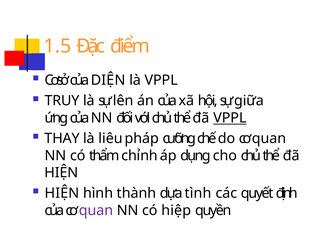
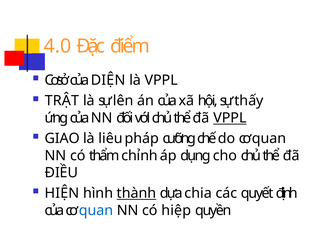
1.5: 1.5 -> 4.0 (57, 46)
TRUY: TRUY -> TRẬT (62, 101)
giữa: giữa -> thấy (249, 101)
THAY: THAY -> GIAO (62, 138)
HIỆN: HIỆN -> ĐIỀU (61, 173)
thành underline: none -> present (136, 193)
tình: tình -> chia (198, 193)
quan colour: purple -> blue (96, 210)
